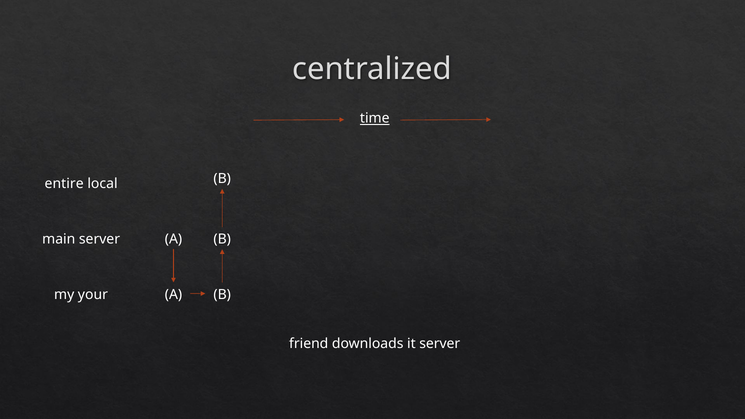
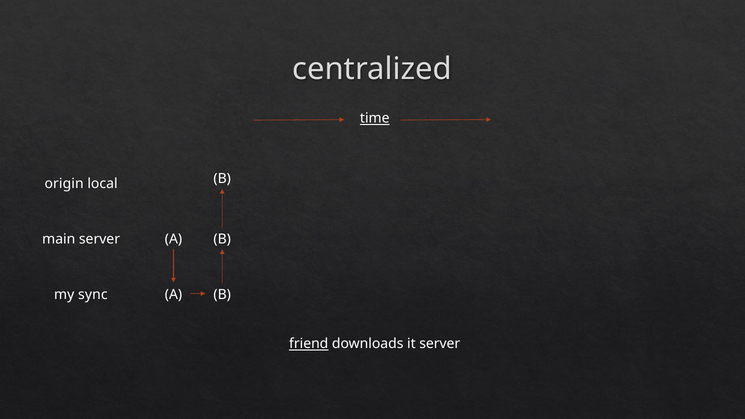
entire: entire -> origin (64, 184)
your: your -> sync (93, 295)
friend underline: none -> present (309, 344)
